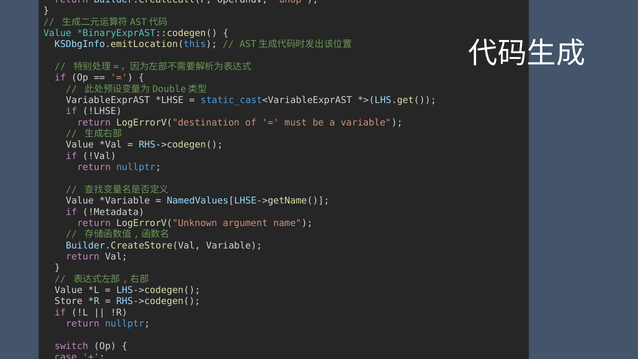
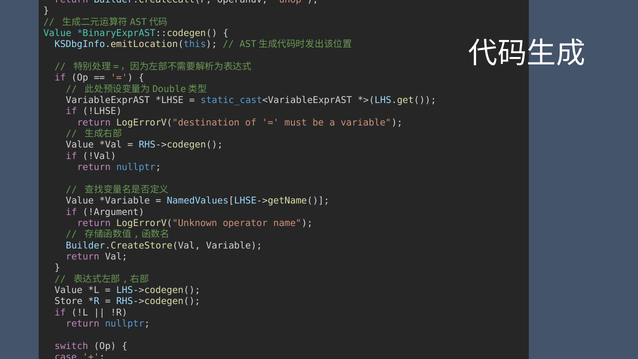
!Metadata: !Metadata -> !Argument (113, 212)
LogErrorV("Unknown argument: argument -> operator (245, 223)
